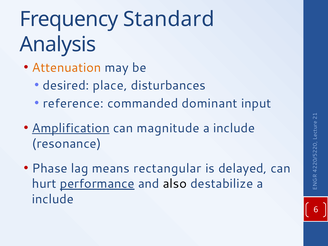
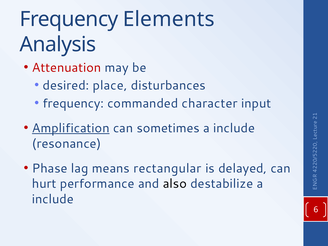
Standard: Standard -> Elements (169, 19)
Attenuation colour: orange -> red (67, 68)
reference: reference -> frequency (73, 103)
dominant: dominant -> character (210, 103)
magnitude: magnitude -> sometimes (168, 128)
performance underline: present -> none (97, 184)
